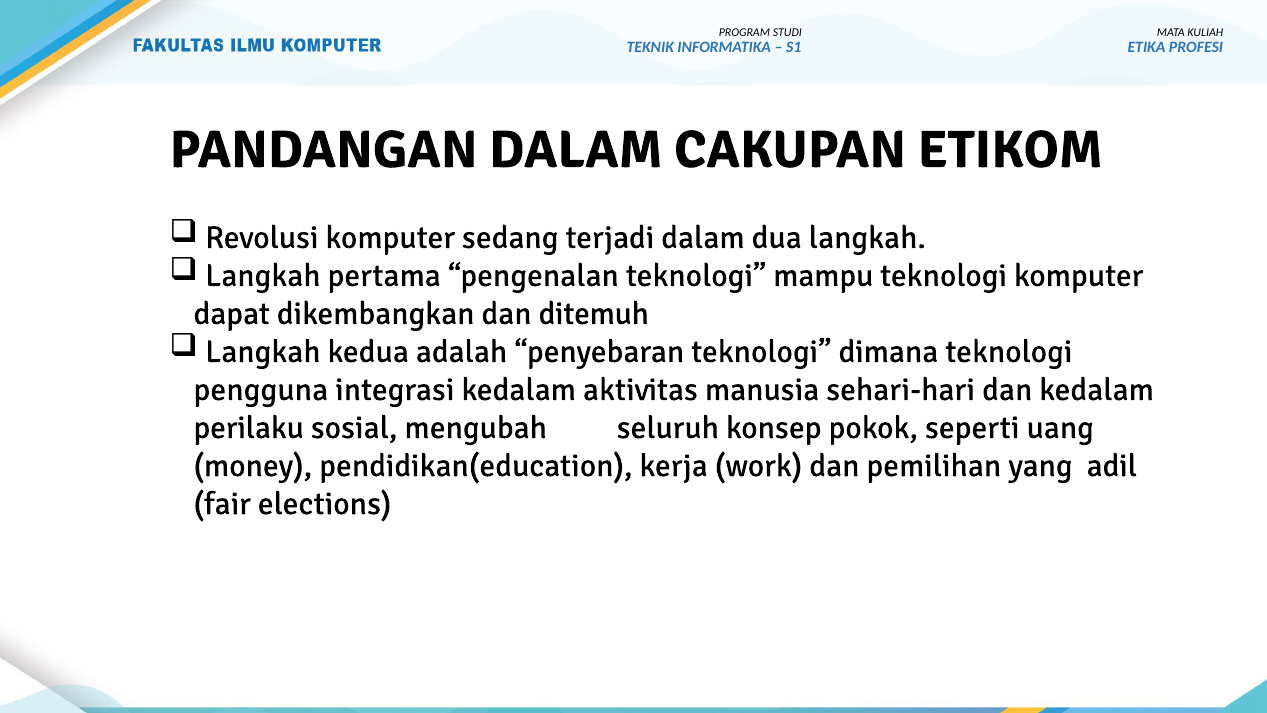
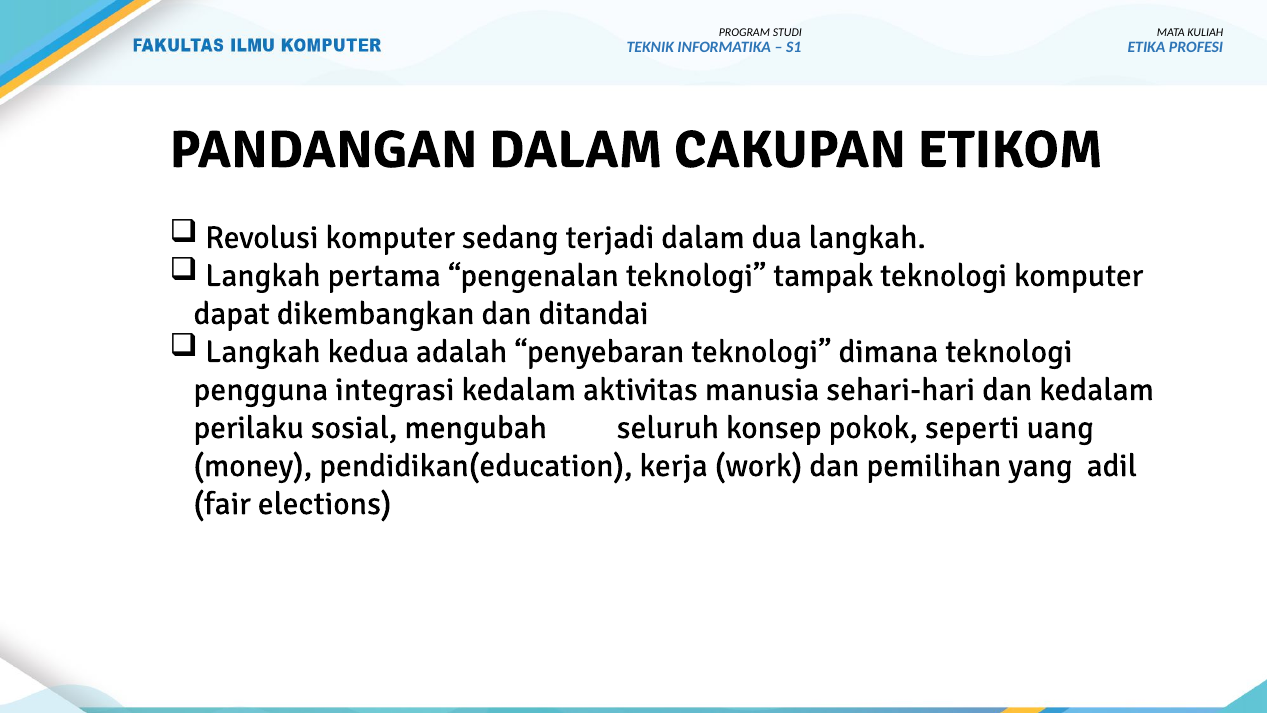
mampu: mampu -> tampak (823, 275)
ditemuh: ditemuh -> ditandai (594, 313)
